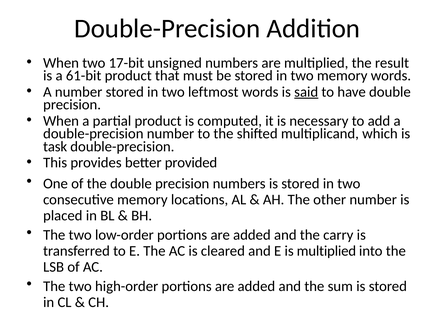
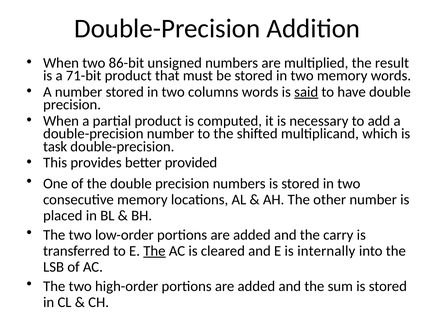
17-bit: 17-bit -> 86-bit (126, 63)
61-bit: 61-bit -> 71-bit (84, 76)
leftmost: leftmost -> columns (213, 92)
The underline: none -> present (154, 251)
is multiplied: multiplied -> internally (326, 251)
